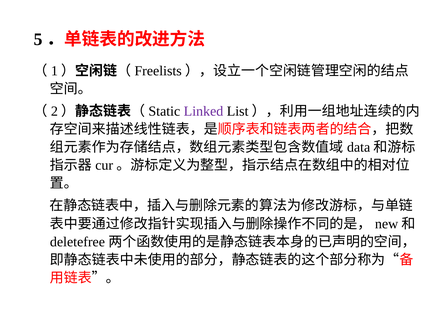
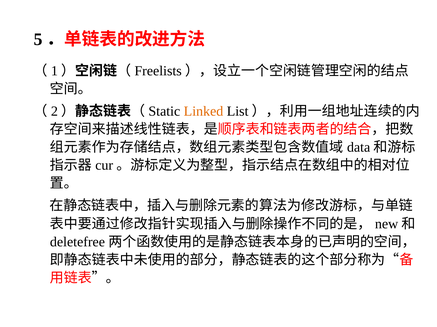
Linked colour: purple -> orange (204, 112)
